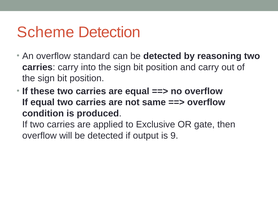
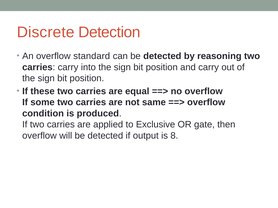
Scheme: Scheme -> Discrete (46, 32)
If equal: equal -> some (43, 103)
9: 9 -> 8 (174, 136)
